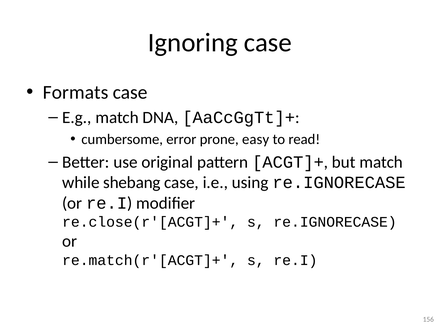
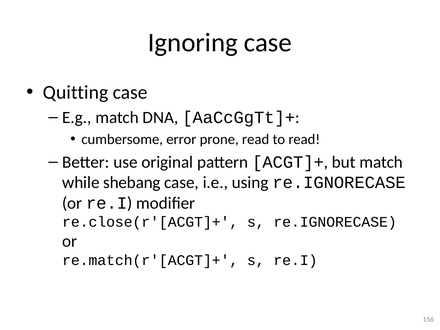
Formats: Formats -> Quitting (76, 92)
prone easy: easy -> read (256, 139)
